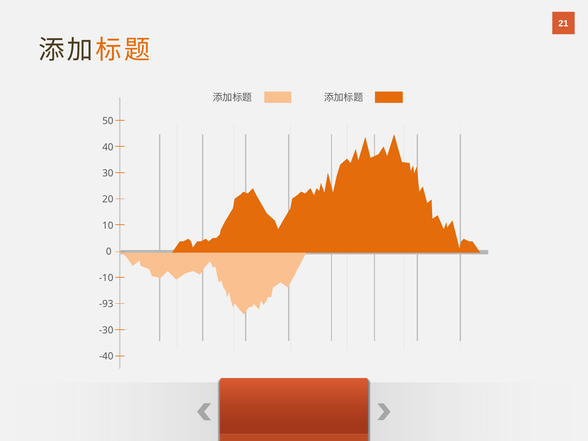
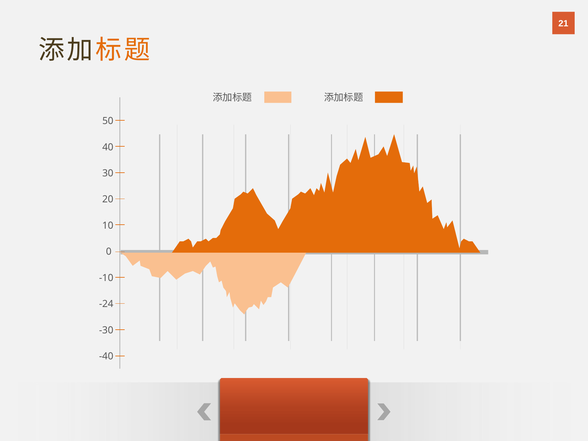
-93: -93 -> -24 (106, 304)
